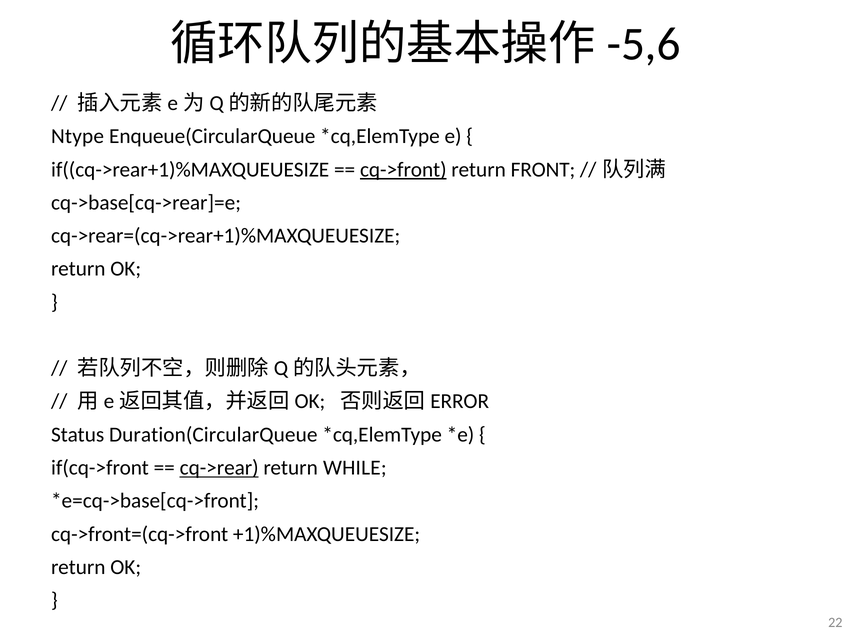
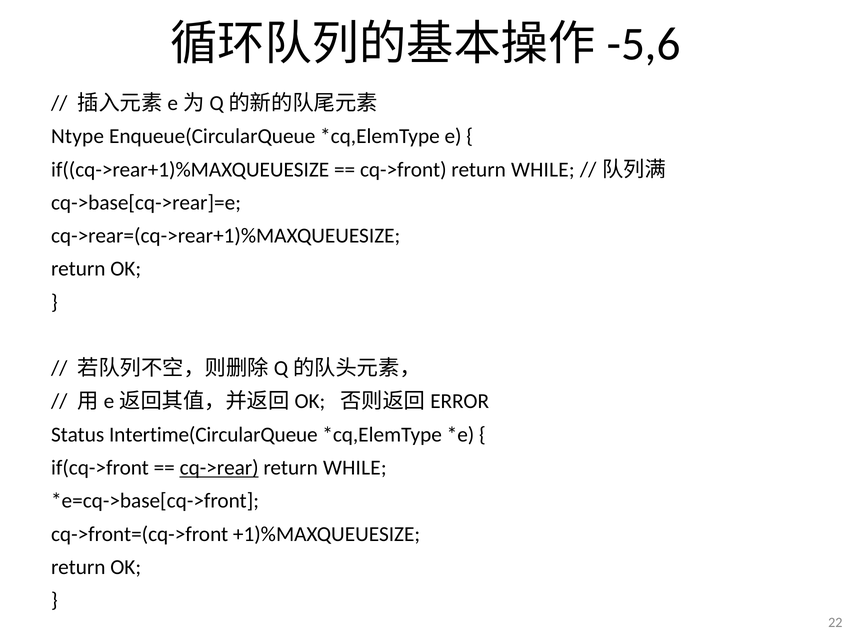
cq->front underline: present -> none (403, 169)
FRONT: FRONT -> WHILE (543, 169)
Duration(CircularQueue: Duration(CircularQueue -> Intertime(CircularQueue (213, 434)
